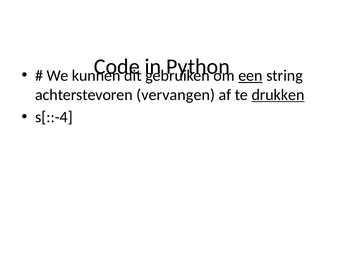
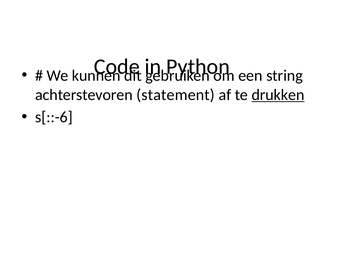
een underline: present -> none (250, 76)
vervangen: vervangen -> statement (176, 95)
s[::-4: s[::-4 -> s[::-6 (54, 117)
